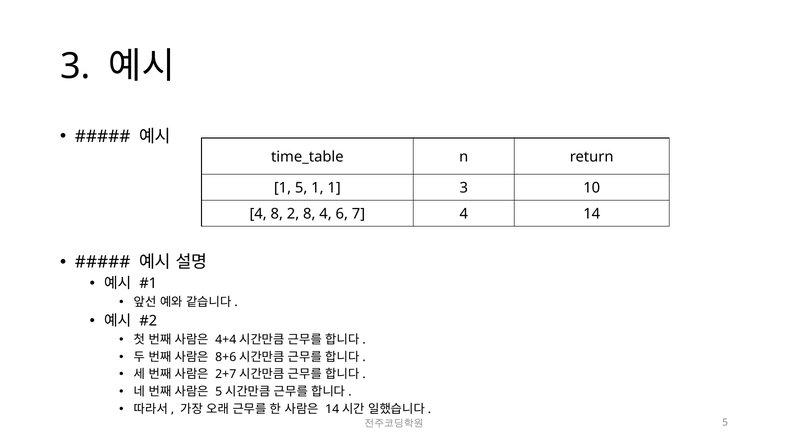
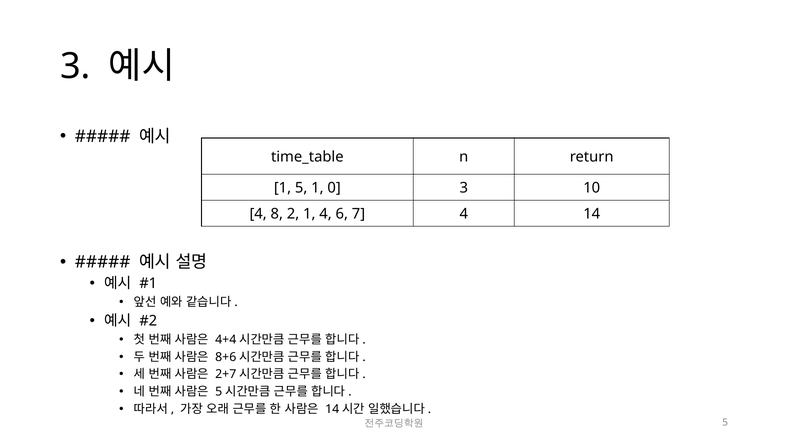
1 1: 1 -> 0 (334, 188)
2 8: 8 -> 1 (309, 214)
